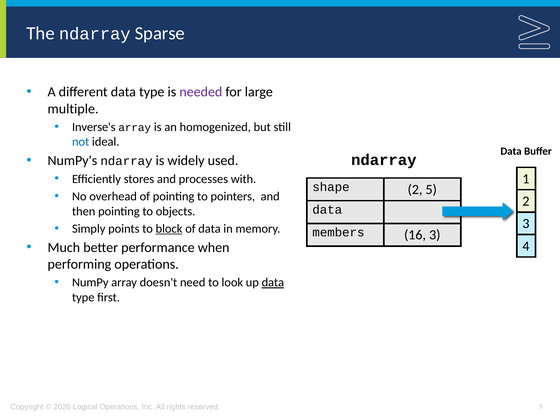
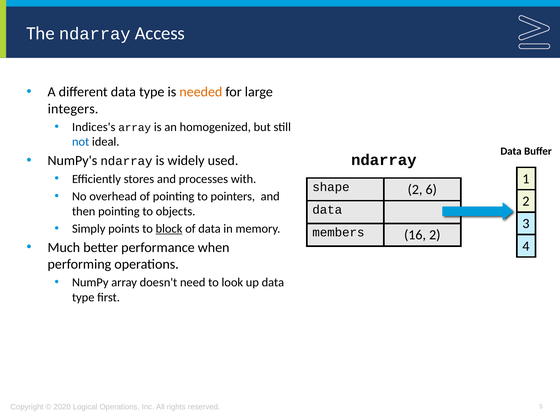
Sparse: Sparse -> Access (160, 33)
needed colour: purple -> orange (201, 92)
multiple: multiple -> integers (73, 109)
Inverse's: Inverse's -> Indices's (94, 127)
2 5: 5 -> 6 (431, 190)
16 3: 3 -> 2 (435, 235)
data underline: present -> none (273, 282)
